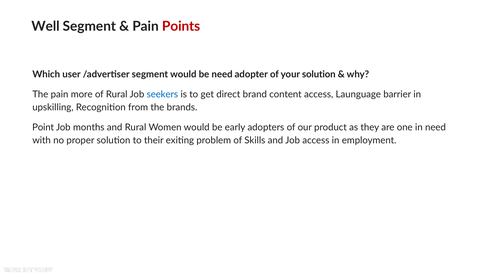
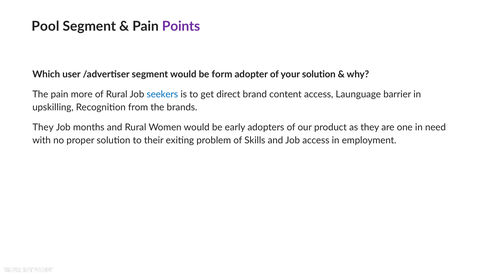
Well: Well -> Pool (45, 26)
Points colour: red -> purple (181, 26)
be need: need -> form (222, 75)
Point: Point -> They (43, 128)
